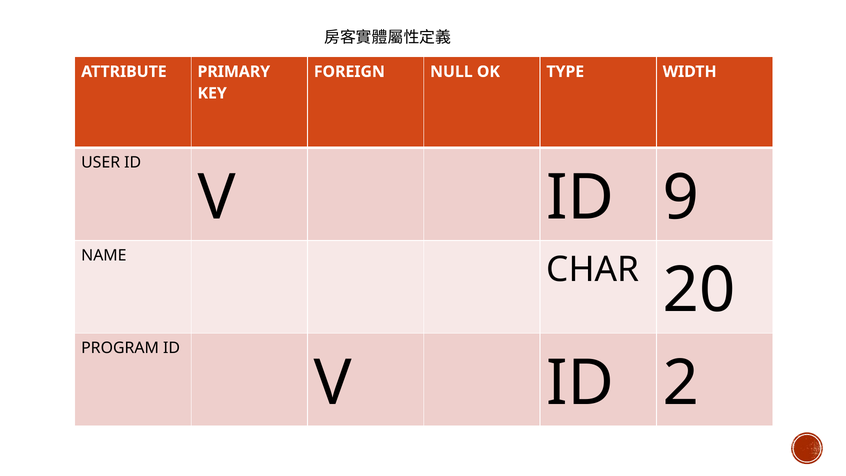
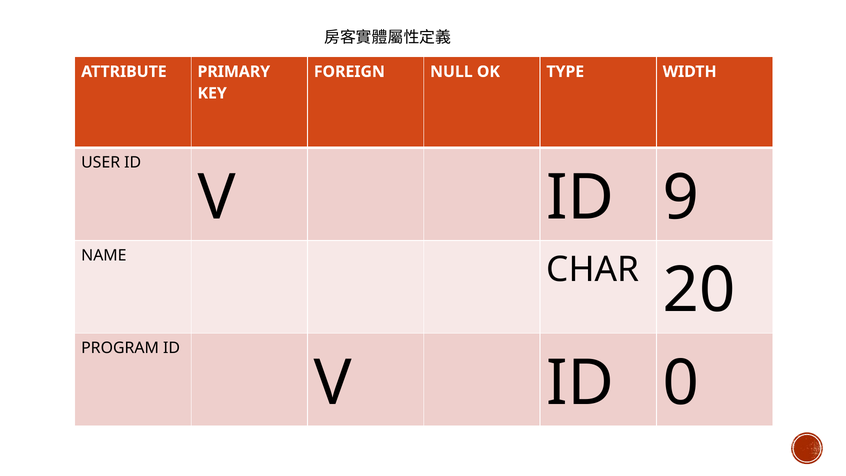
2: 2 -> 0 (681, 383)
